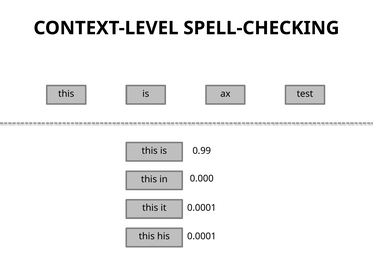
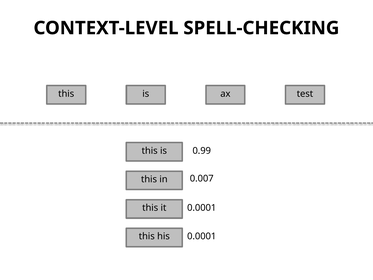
0.000: 0.000 -> 0.007 (202, 178)
